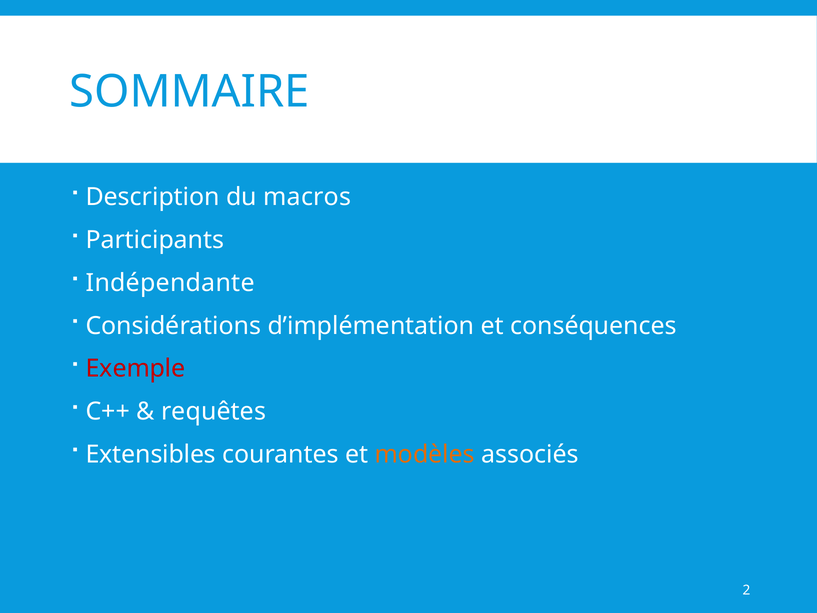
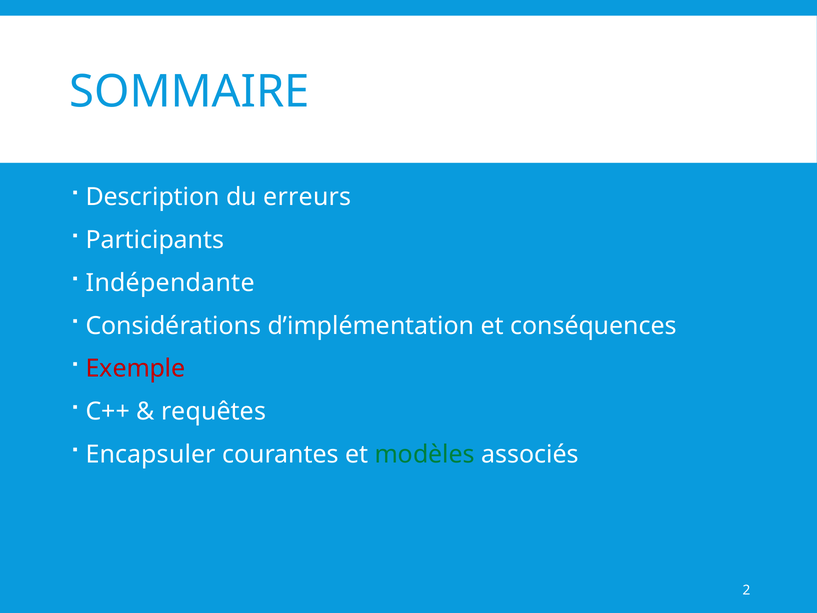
macros: macros -> erreurs (307, 197)
Extensibles: Extensibles -> Encapsuler (151, 454)
modèles colour: orange -> green (425, 454)
